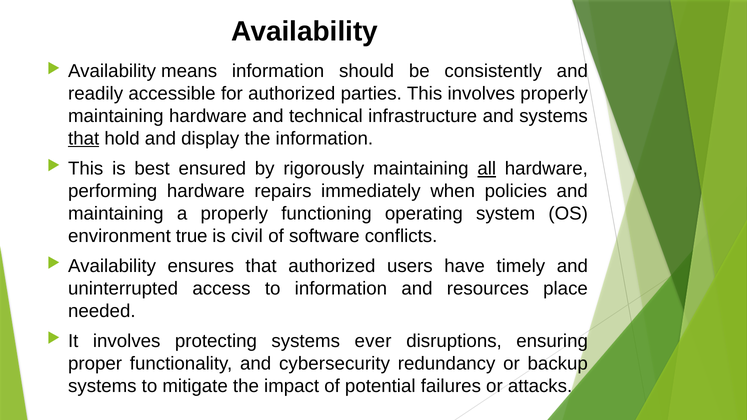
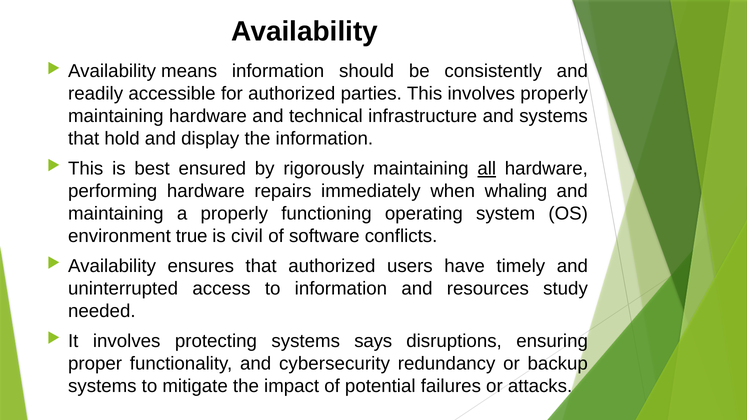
that underline: present -> none (84, 139)
policies: policies -> whaling (516, 191)
place: place -> study (566, 289)
ever: ever -> says (373, 341)
